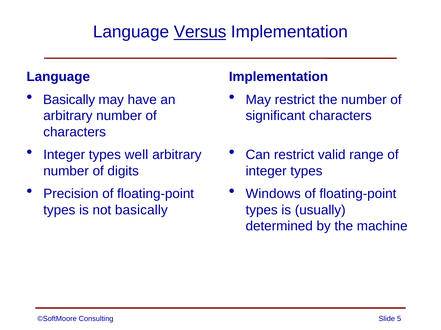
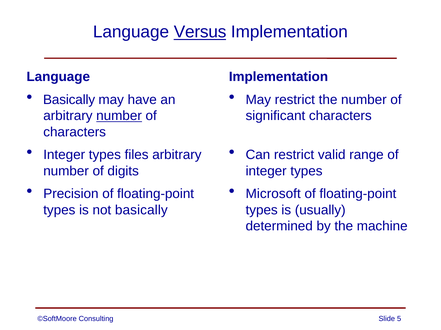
number underline: none -> present (119, 116)
well: well -> files (137, 155)
Windows: Windows -> Microsoft (273, 194)
